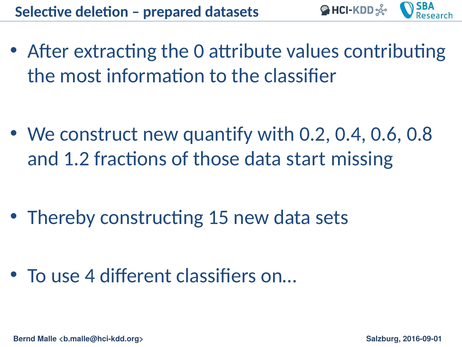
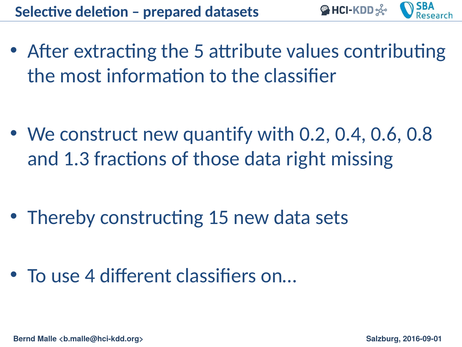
0: 0 -> 5 (199, 51)
1.2: 1.2 -> 1.3 (76, 159)
start: start -> right (306, 159)
